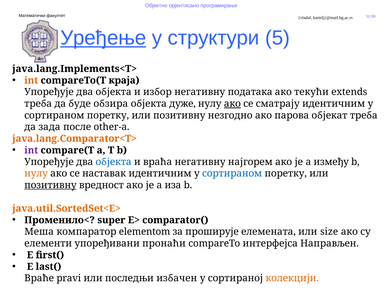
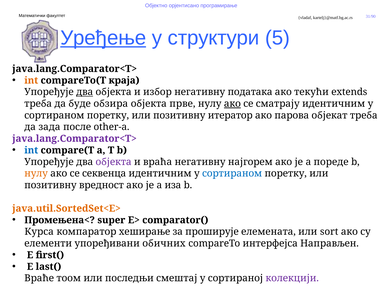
java.lang.Implements<T>: java.lang.Implements<T> -> java.lang.Comparator<T> (75, 69)
два underline: none -> present (85, 92)
дуже: дуже -> прве (182, 104)
незгодно: незгодно -> итератор (230, 115)
java.lang.Comparator<T> colour: orange -> purple (74, 139)
int colour: purple -> blue (31, 150)
објекта colour: blue -> purple (114, 162)
између: између -> пореде (331, 162)
наставак: наставак -> секвенца (104, 174)
позитивну underline: present -> none (50, 185)
Променило<: Променило< -> Промењена< (60, 220)
Меша: Меша -> Курса (39, 232)
elementom: elementom -> хеширање (145, 232)
size: size -> sort (329, 232)
пронаћи: пронаћи -> обичних (164, 243)
pravi: pravi -> тоом (69, 278)
избачен: избачен -> смештај (177, 278)
колекцији colour: orange -> purple (292, 278)
